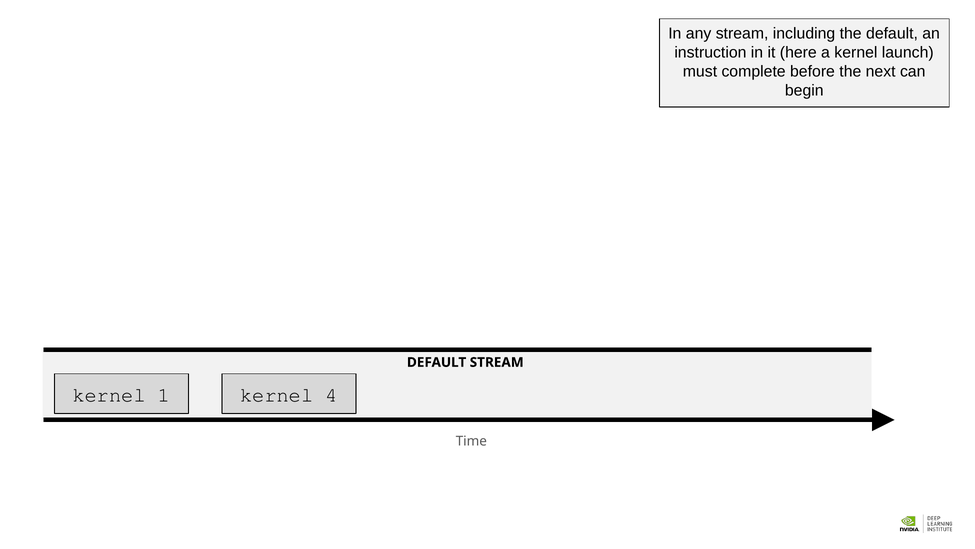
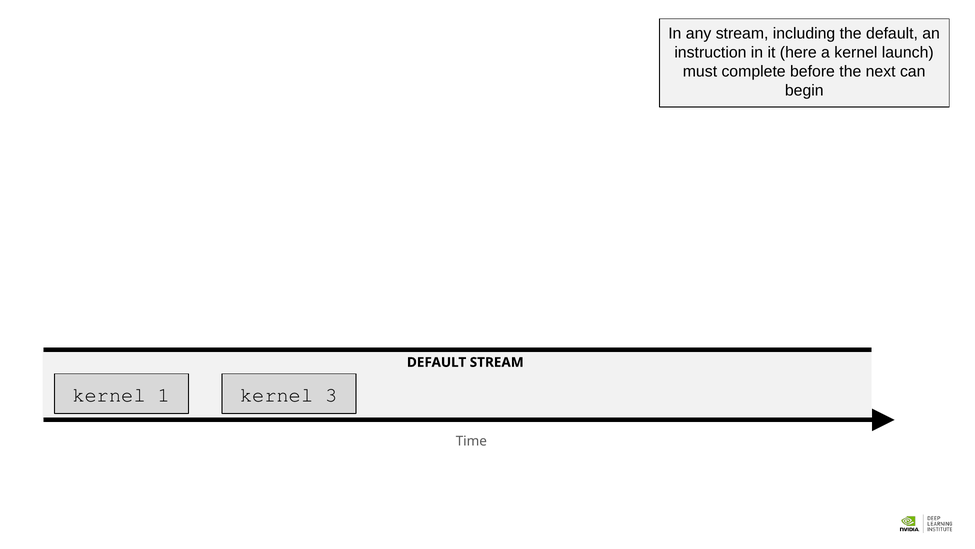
4: 4 -> 3 (332, 395)
